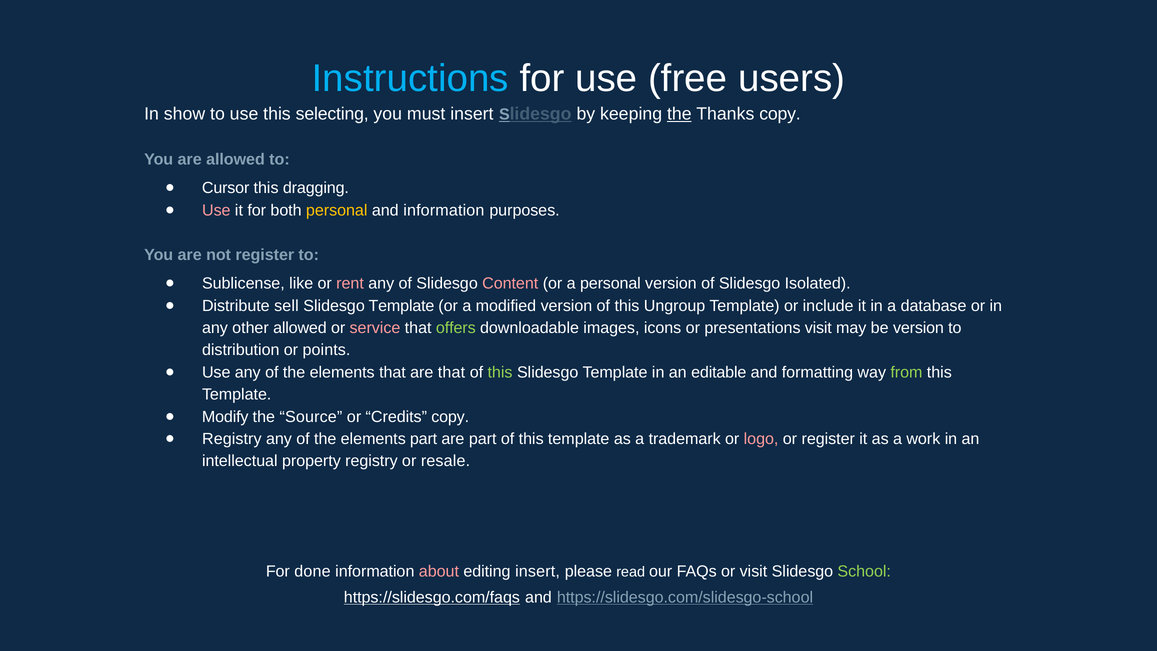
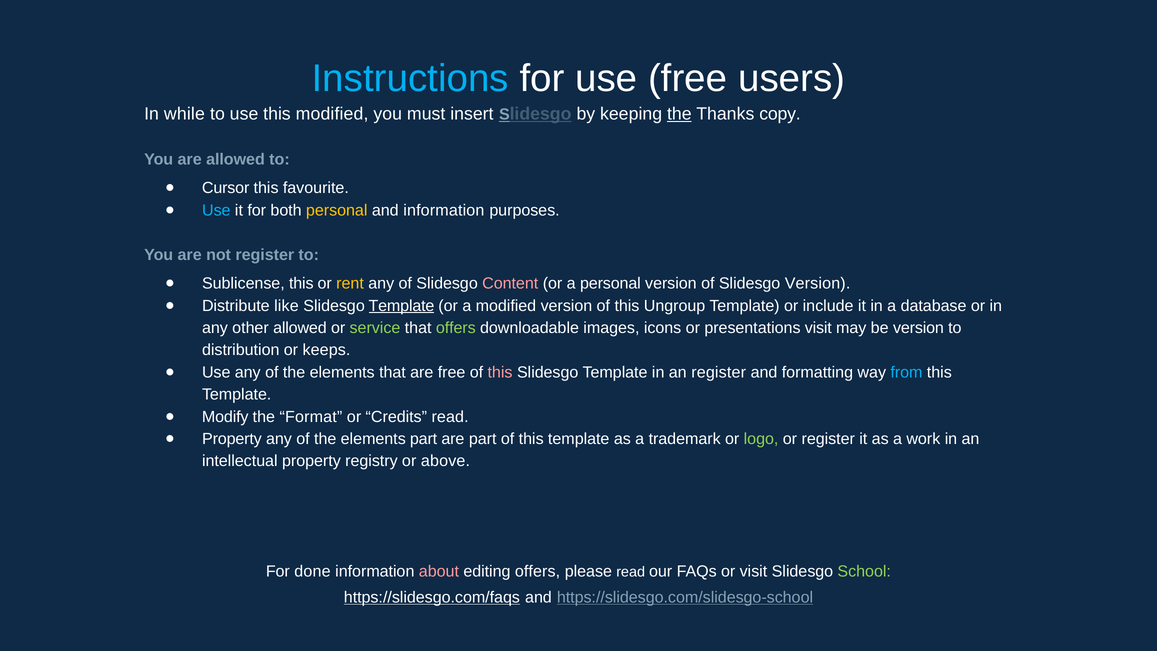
show: show -> while (184, 114)
this selecting: selecting -> modified (332, 114)
dragging: dragging -> favourite (316, 188)
Use colour: pink -> light blue (216, 210)
Sublicense like: like -> this (301, 283)
rent colour: pink -> yellow (350, 283)
Slidesgo Isolated: Isolated -> Version (818, 283)
sell: sell -> like (286, 306)
Template underline: none -> present (401, 306)
service colour: pink -> light green (375, 328)
points: points -> keeps (326, 350)
are that: that -> free (452, 372)
this colour: light green -> pink (500, 372)
an editable: editable -> register (719, 372)
from colour: light green -> light blue (906, 372)
Source: Source -> Format (311, 417)
Credits copy: copy -> read (450, 417)
Registry: Registry -> Property (232, 439)
logo colour: pink -> light green (761, 439)
resale: resale -> above (445, 461)
editing insert: insert -> offers (538, 571)
